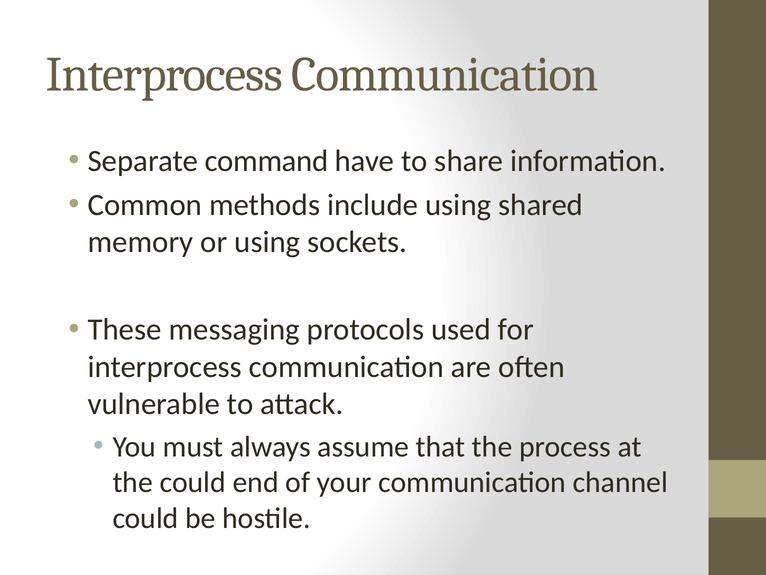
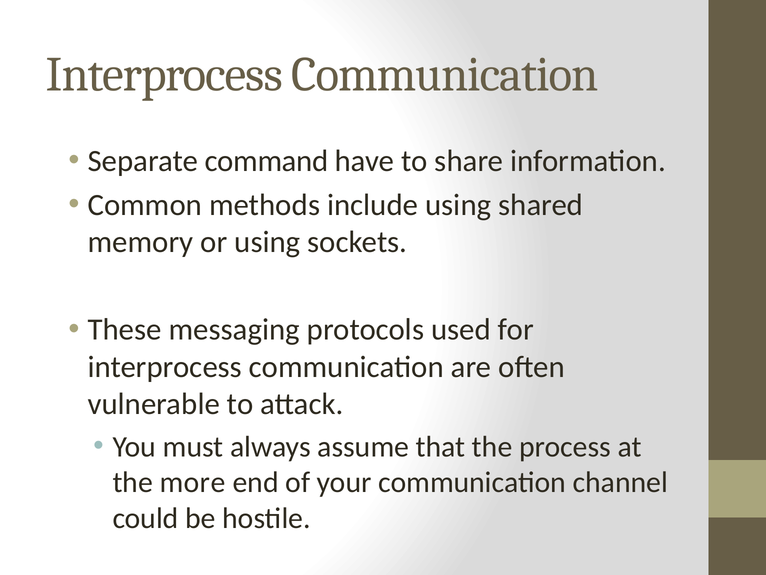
the could: could -> more (193, 482)
